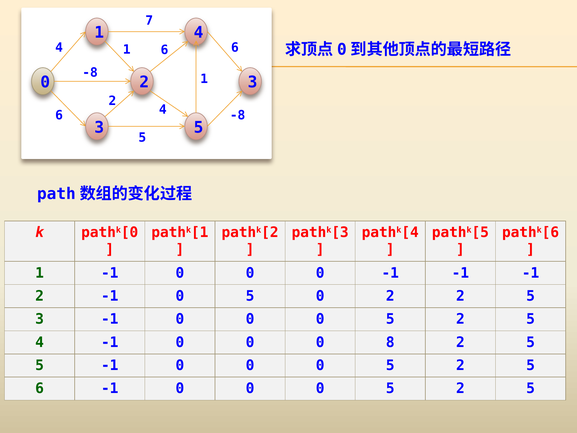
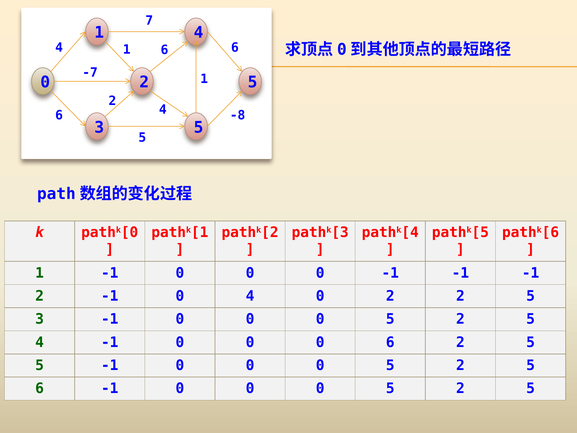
-8: -8 -> -7 (90, 72)
3: 3 -> 5 (253, 82)
-1 0 5: 5 -> 4 (250, 296)
0 8: 8 -> 6 (390, 342)
